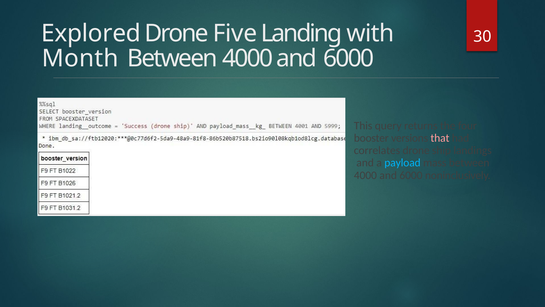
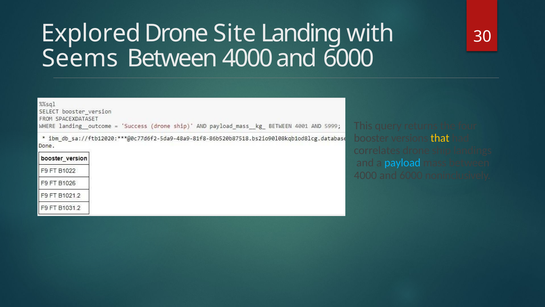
Five: Five -> Site (235, 34)
Month: Month -> Seems (80, 58)
that colour: pink -> yellow (440, 138)
